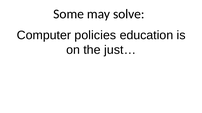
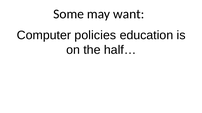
solve: solve -> want (129, 14)
just…: just… -> half… (120, 50)
